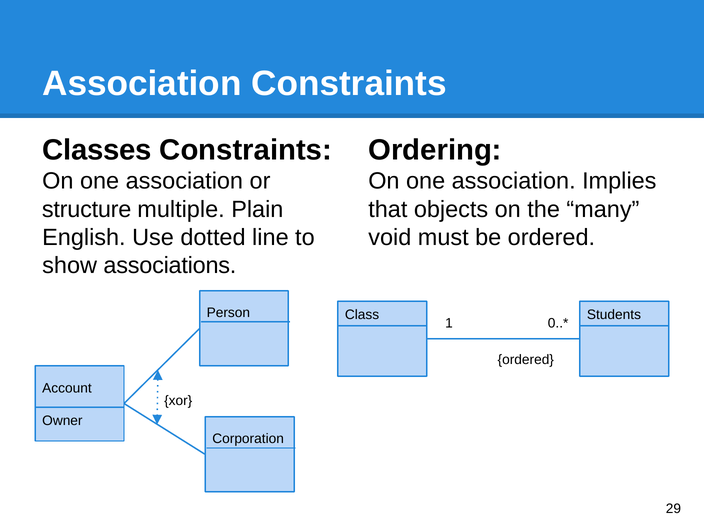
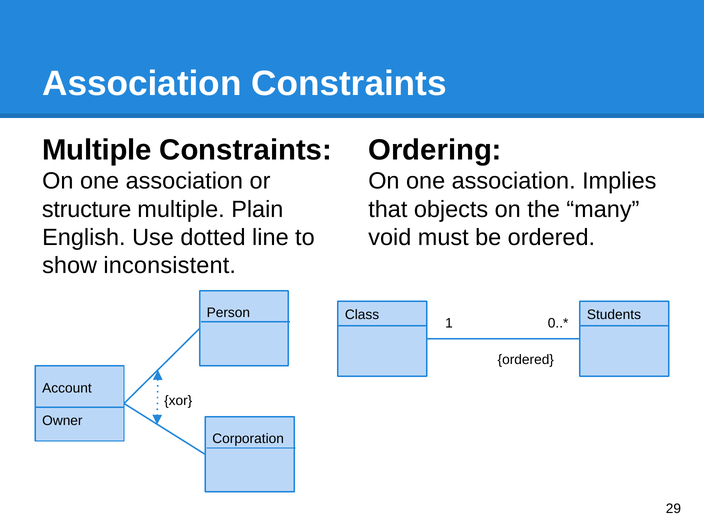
Classes: Classes -> Multiple (97, 150)
associations: associations -> inconsistent (170, 266)
